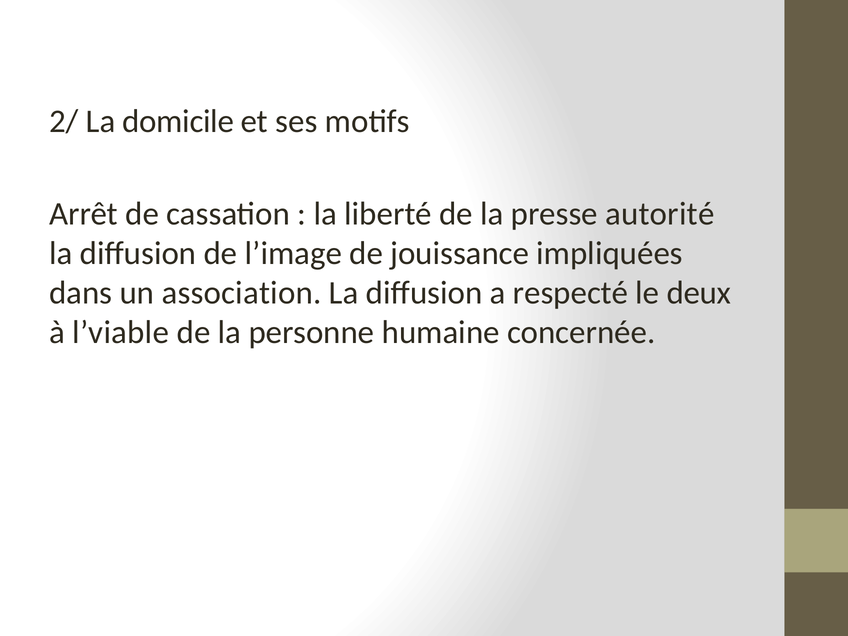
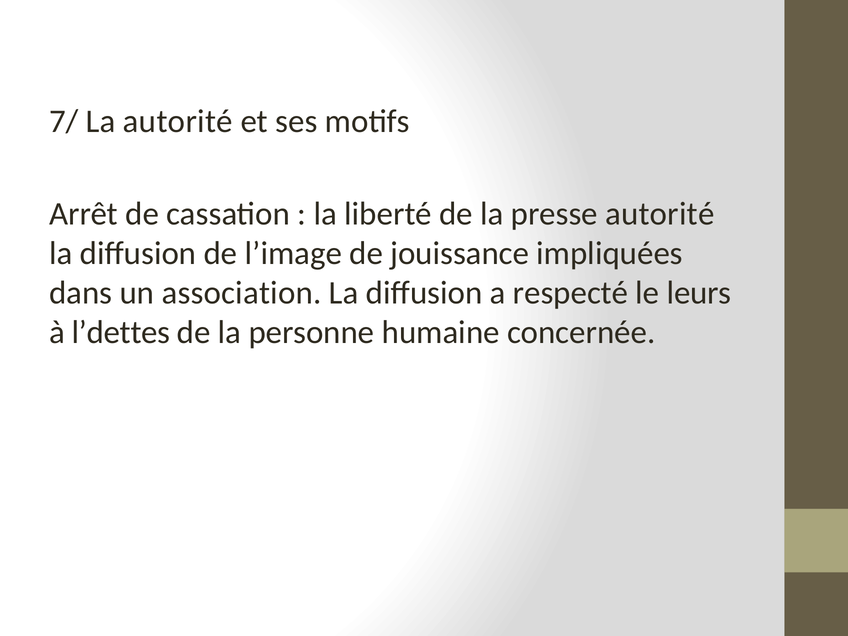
2/: 2/ -> 7/ (64, 121)
La domicile: domicile -> autorité (178, 121)
deux: deux -> leurs (699, 293)
l’viable: l’viable -> l’dettes (121, 332)
